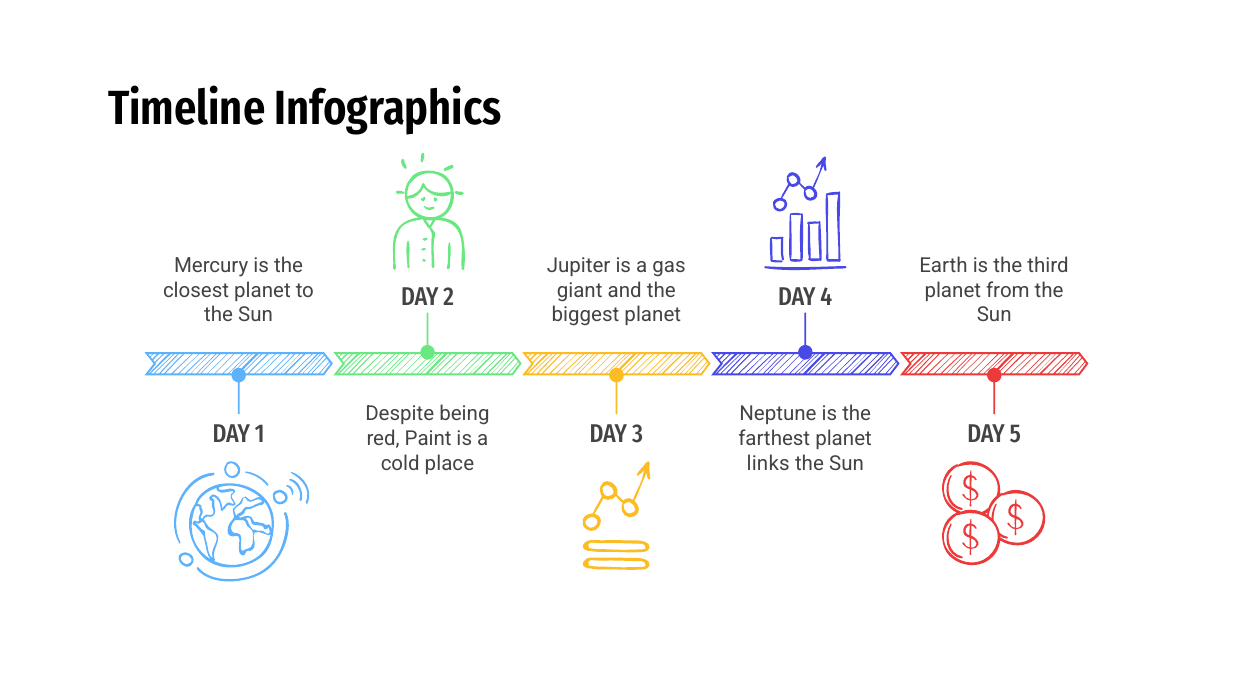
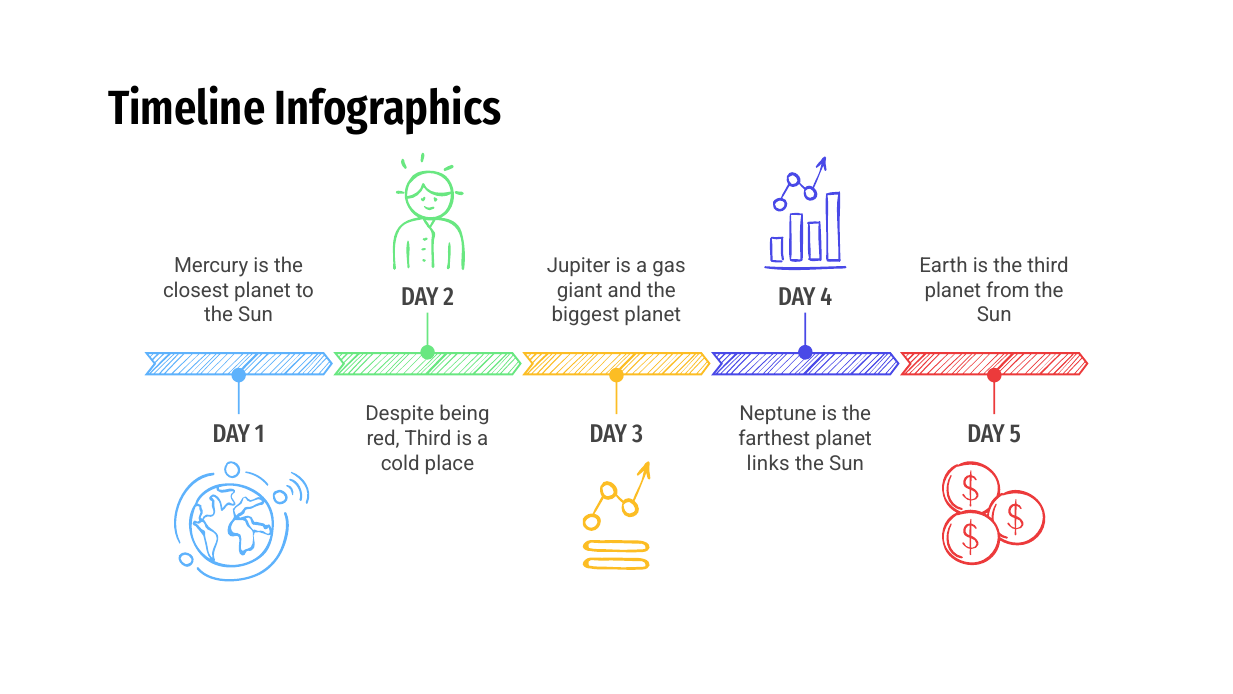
red Paint: Paint -> Third (428, 438)
